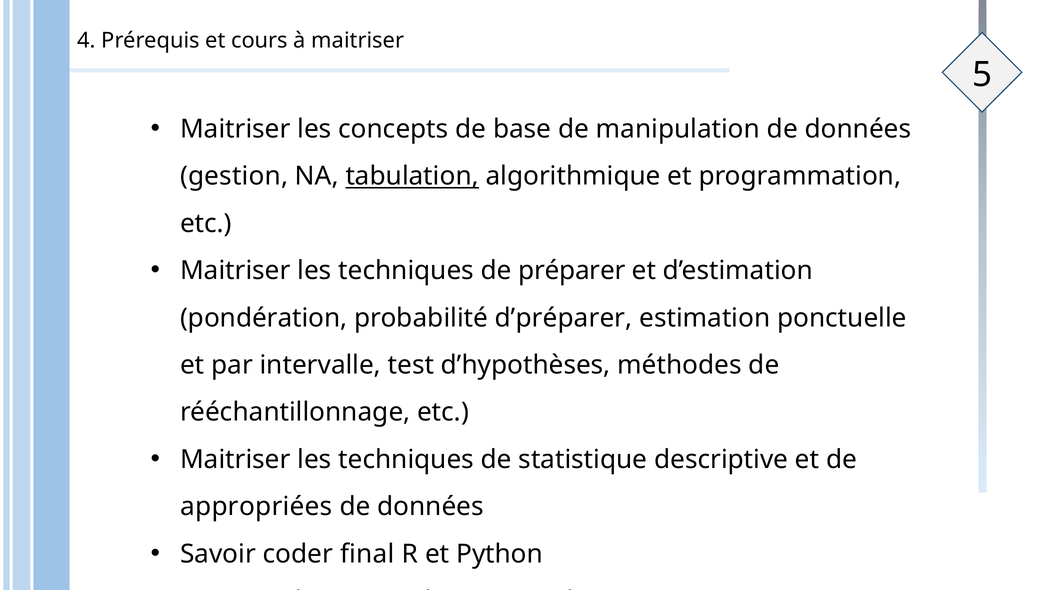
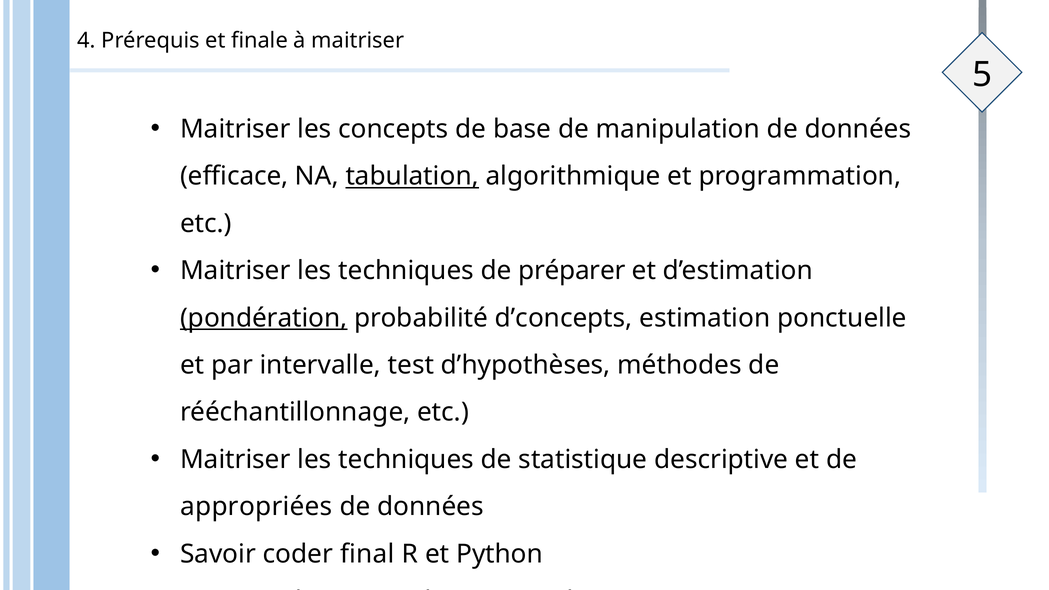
cours: cours -> finale (260, 41)
gestion: gestion -> efficace (234, 176)
pondération underline: none -> present (264, 318)
d’préparer: d’préparer -> d’concepts (564, 318)
